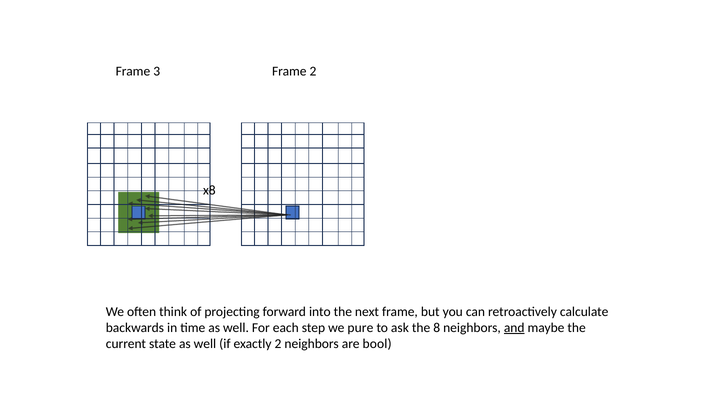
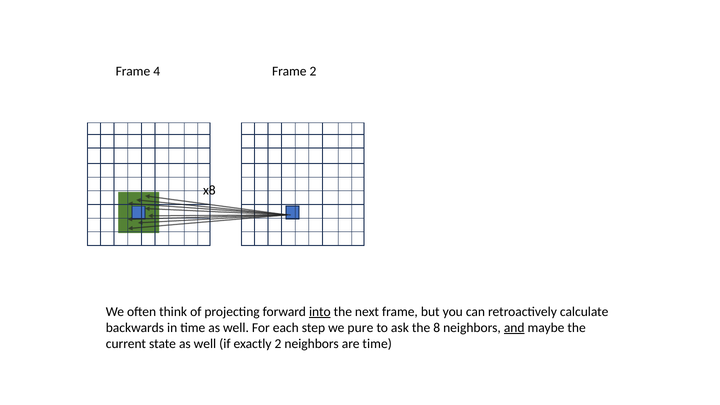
3: 3 -> 4 (157, 71)
into underline: none -> present (320, 312)
are bool: bool -> time (377, 344)
